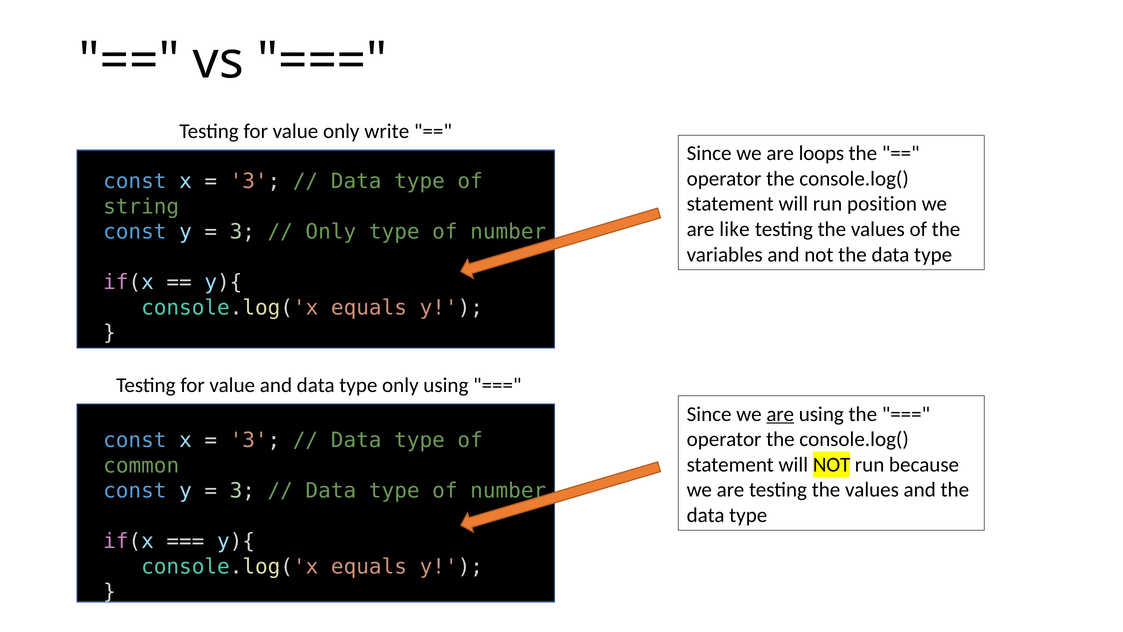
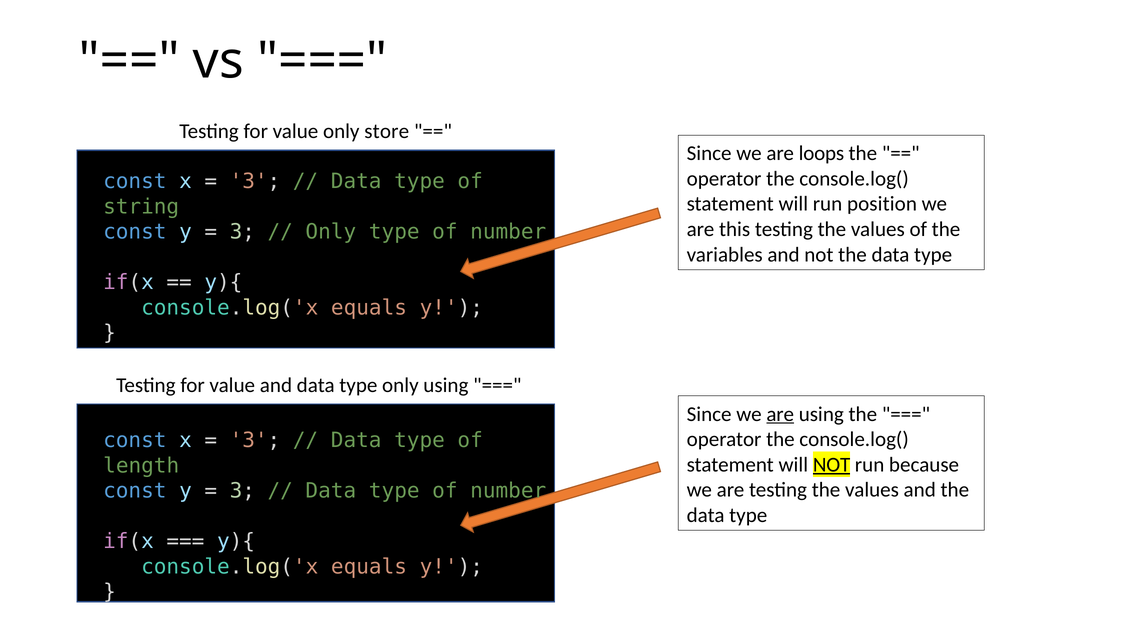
write: write -> store (387, 131)
like: like -> this (735, 229)
NOT underline: none -> present (832, 464)
common: common -> length (141, 465)
